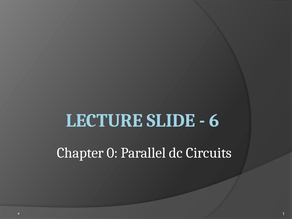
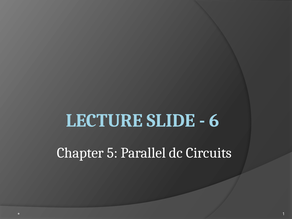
0: 0 -> 5 (112, 153)
